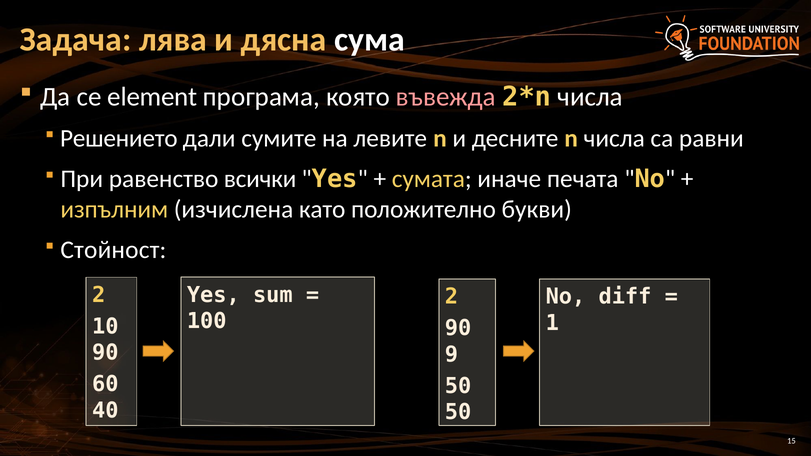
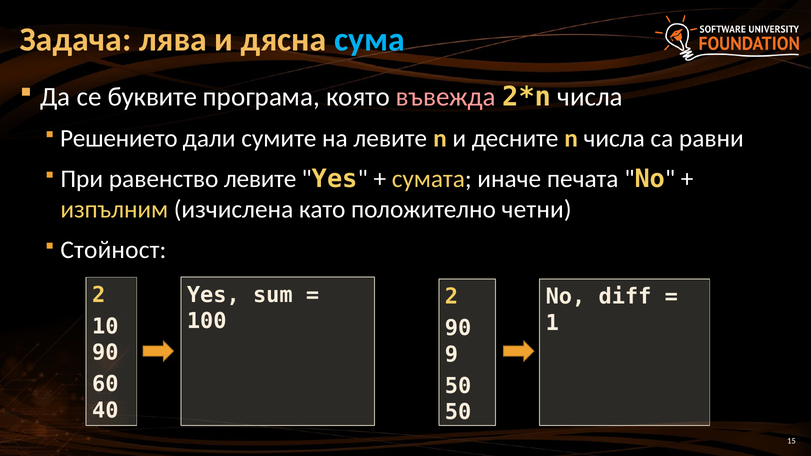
сума colour: white -> light blue (369, 39)
element: element -> буквите (152, 97)
равенство всички: всички -> левите (260, 179)
букви: букви -> четни (537, 210)
